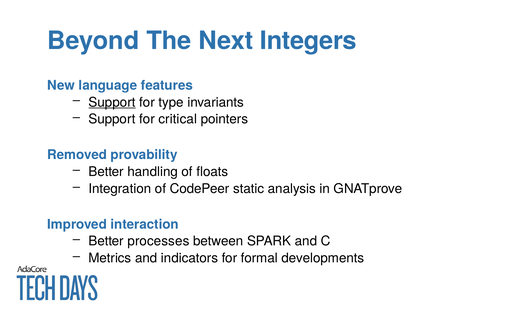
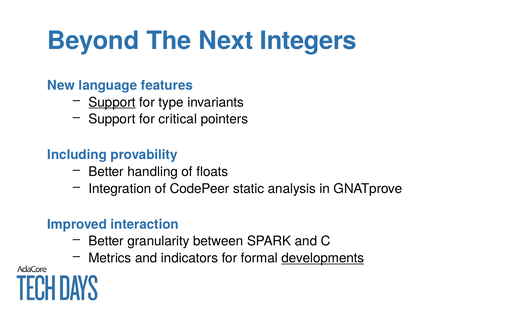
Removed: Removed -> Including (77, 155)
processes: processes -> granularity (158, 241)
developments underline: none -> present (323, 258)
